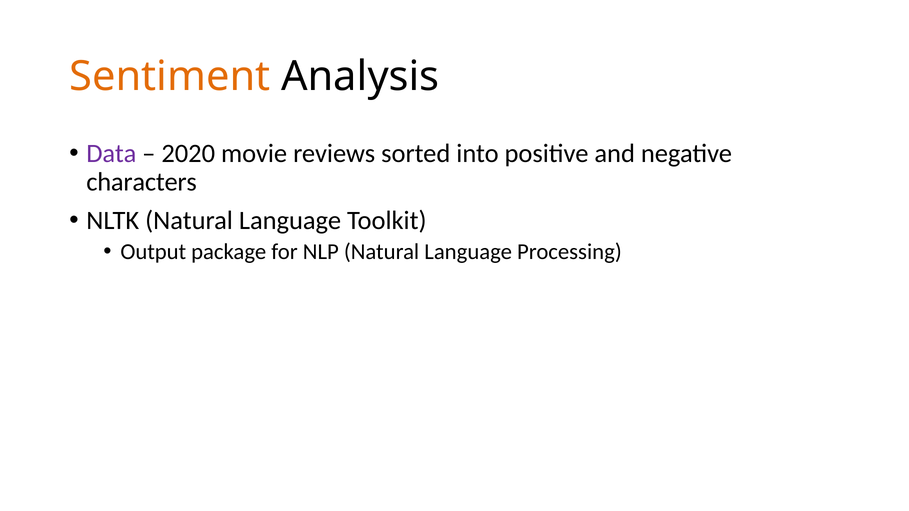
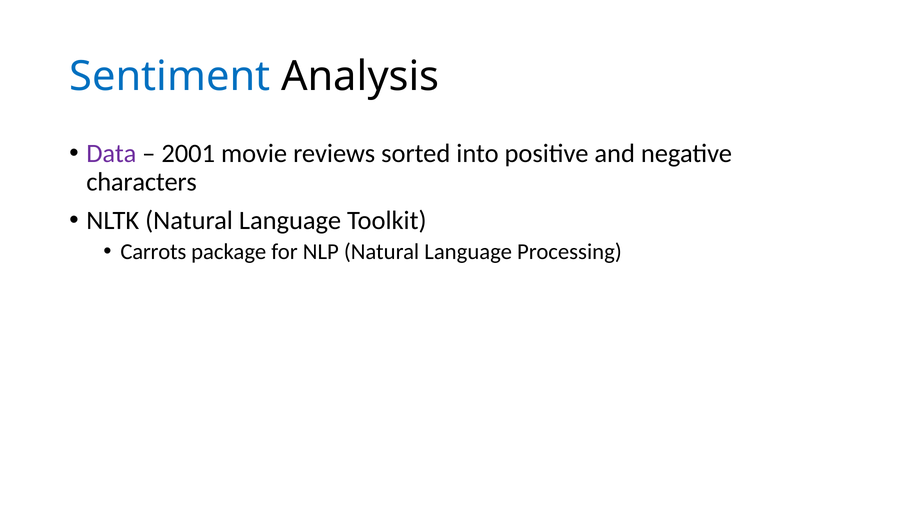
Sentiment colour: orange -> blue (170, 76)
2020: 2020 -> 2001 (188, 154)
Output: Output -> Carrots (153, 252)
